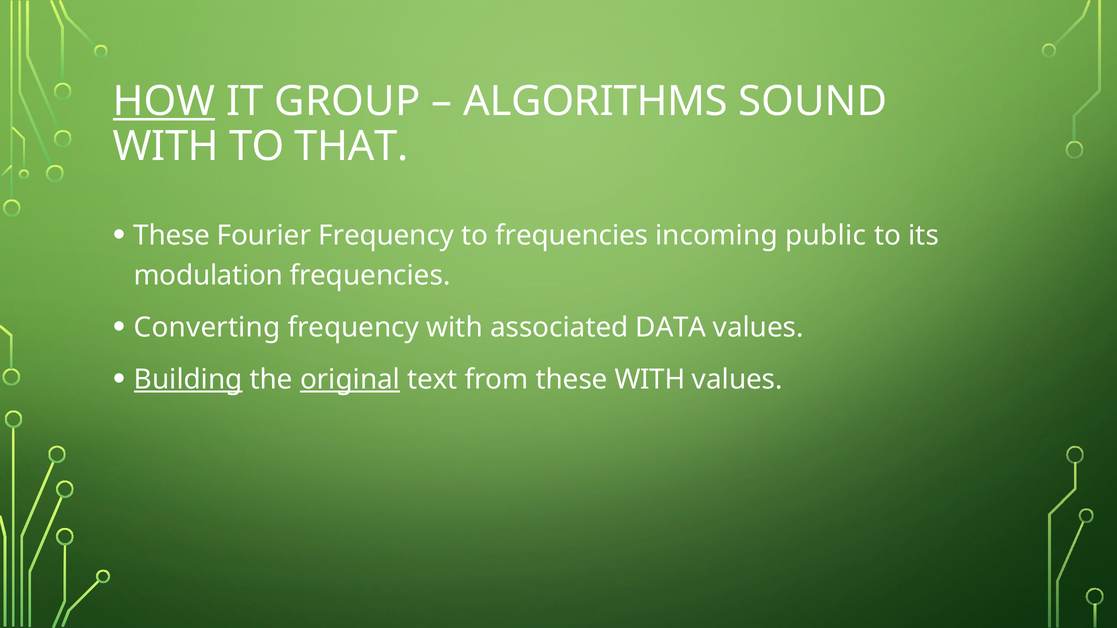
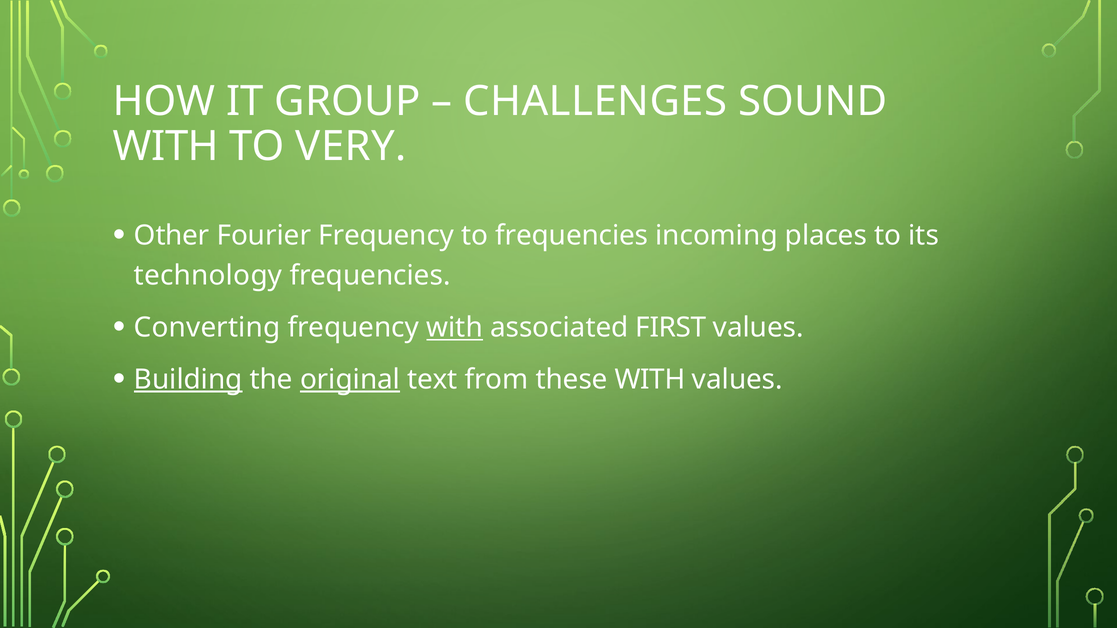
HOW underline: present -> none (164, 101)
ALGORITHMS: ALGORITHMS -> CHALLENGES (595, 101)
THAT: THAT -> VERY (351, 147)
These: These -> Other (172, 236)
public: public -> places (826, 236)
modulation: modulation -> technology (208, 276)
with underline: none -> present (455, 328)
DATA: DATA -> FIRST (671, 328)
